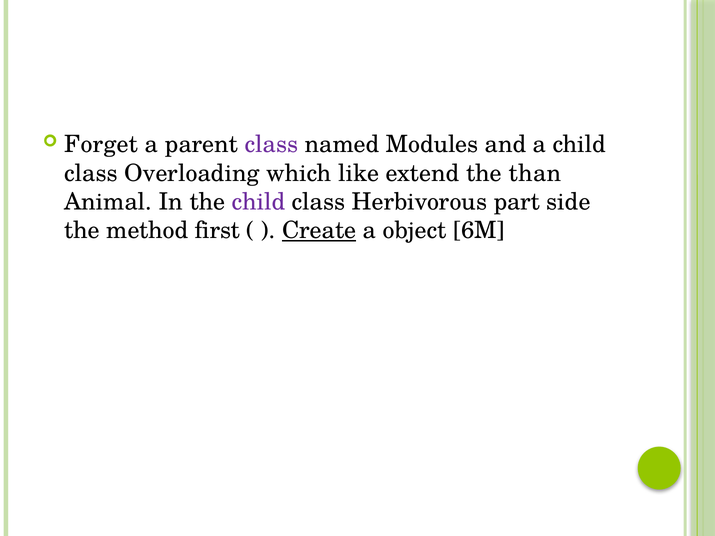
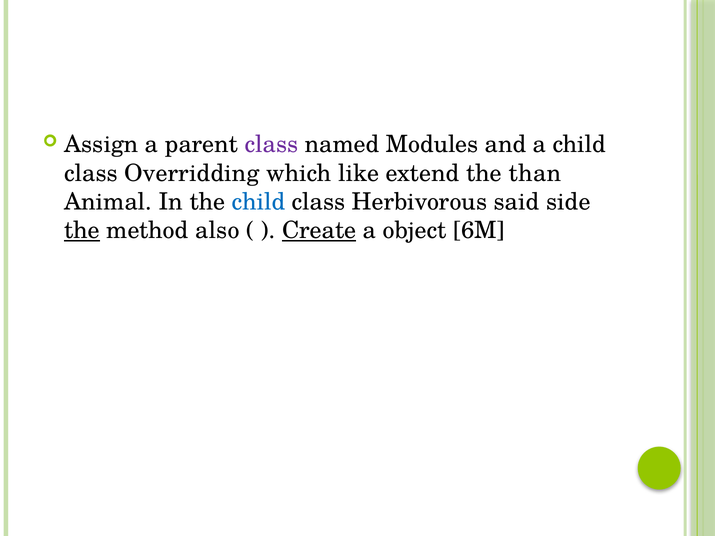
Forget: Forget -> Assign (101, 145)
Overloading: Overloading -> Overridding (192, 173)
child colour: purple -> blue (258, 202)
part: part -> said (517, 202)
the underline: none -> present (82, 230)
first: first -> also (217, 230)
